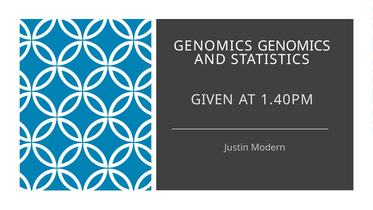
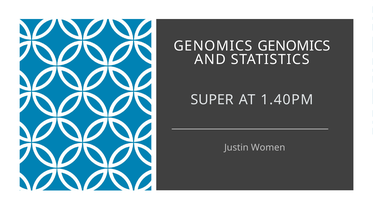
GIVEN: GIVEN -> SUPER (212, 100)
Modern: Modern -> Women (268, 147)
